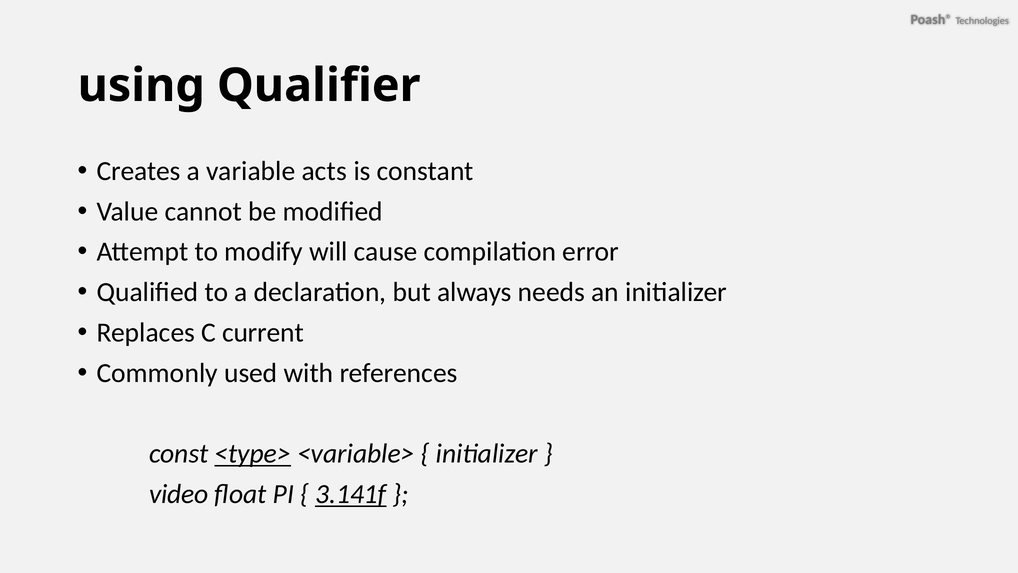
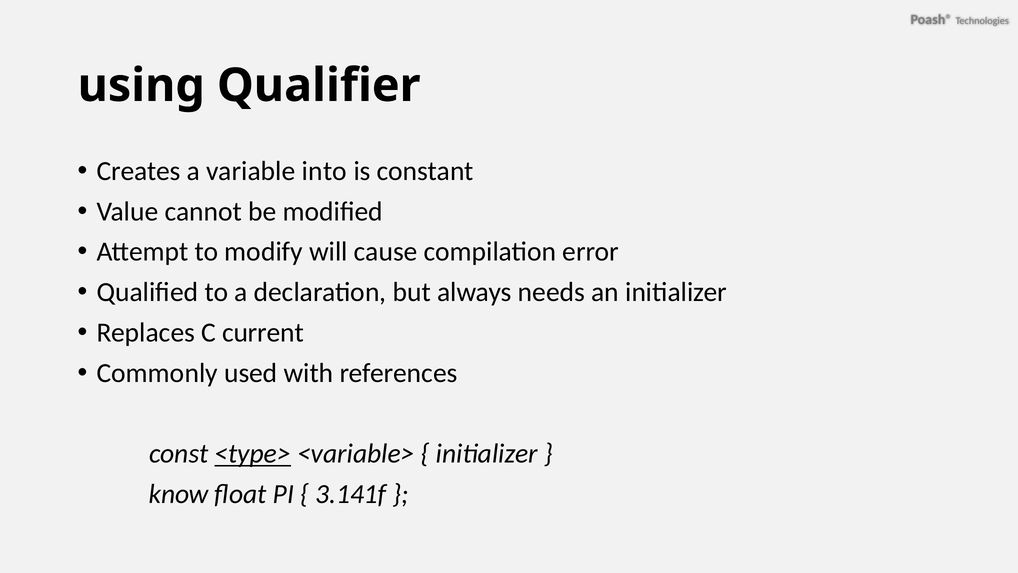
acts: acts -> into (324, 171)
video: video -> know (179, 494)
3.141f underline: present -> none (351, 494)
